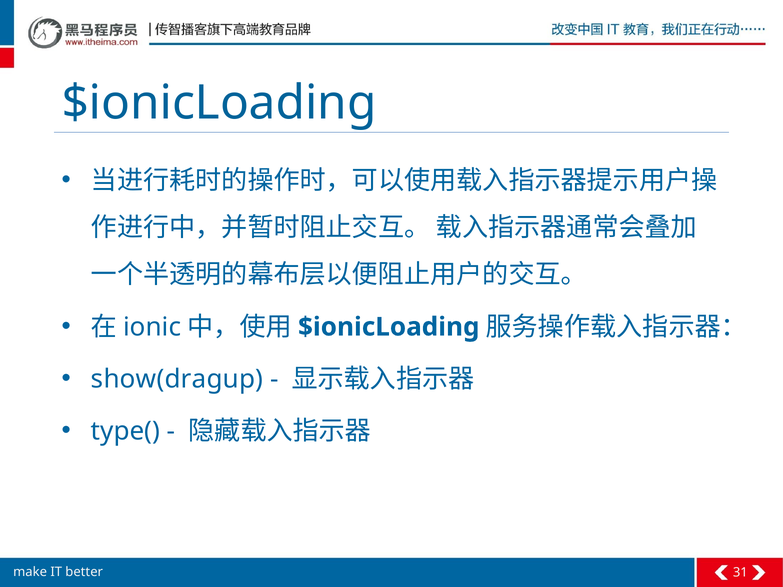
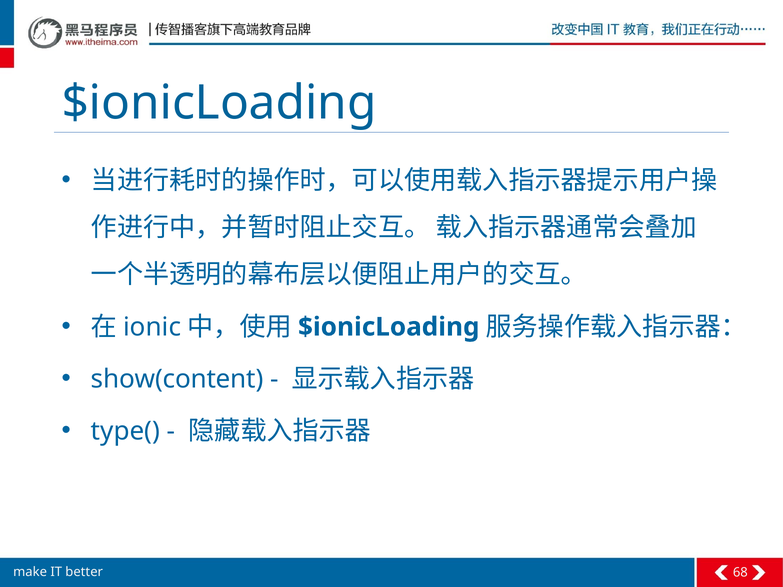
show(dragup: show(dragup -> show(content (177, 379)
31: 31 -> 68 (740, 572)
